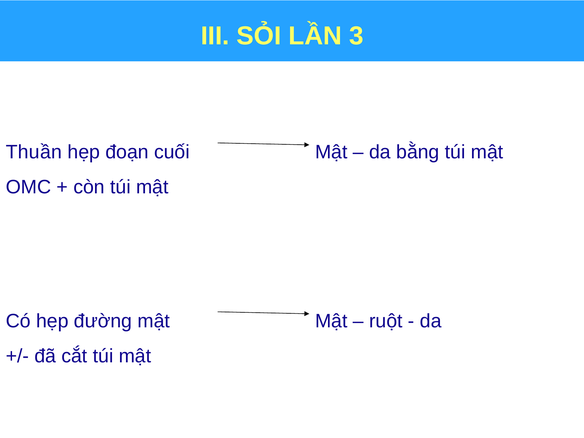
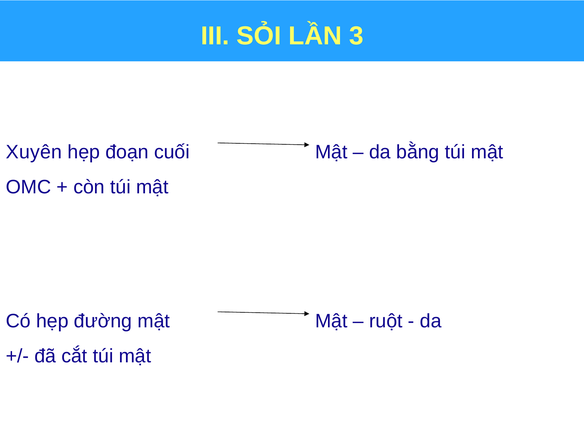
Thuần: Thuần -> Xuyên (34, 152)
